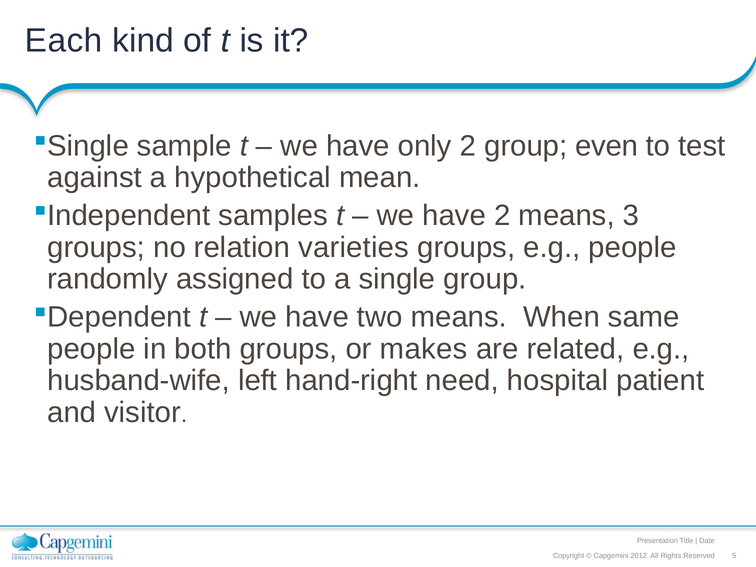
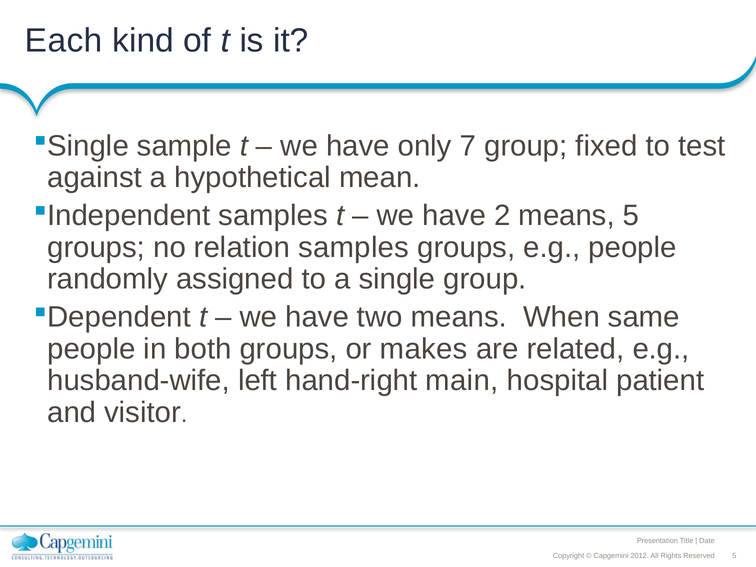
only 2: 2 -> 7 (468, 146)
even: even -> fixed (606, 146)
means 3: 3 -> 5 (631, 216)
relation varieties: varieties -> samples (354, 247)
need: need -> main (462, 381)
